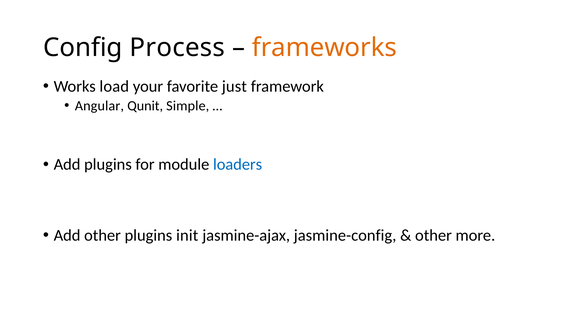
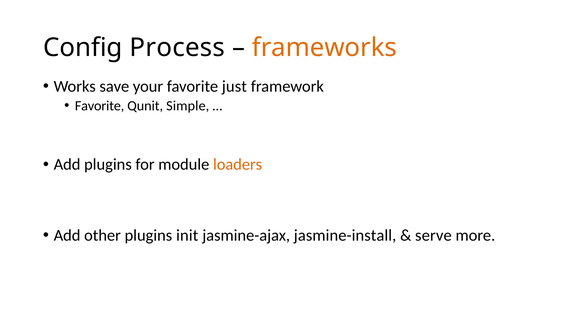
load: load -> save (114, 86)
Angular: Angular -> Favorite (100, 106)
loaders colour: blue -> orange (238, 164)
jasmine-config: jasmine-config -> jasmine-install (345, 235)
other: other -> serve (433, 235)
